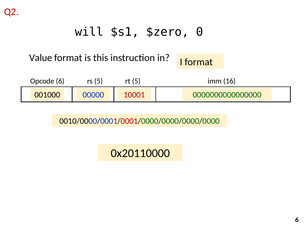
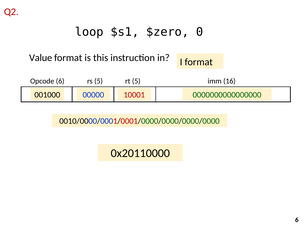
will: will -> loop (89, 32)
